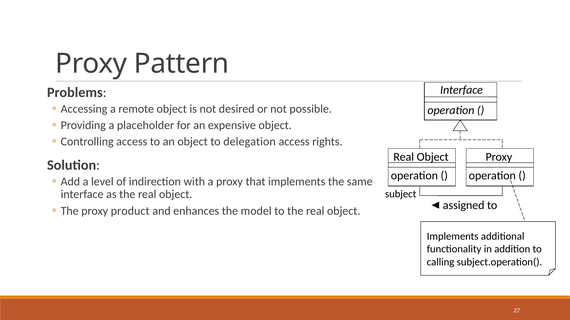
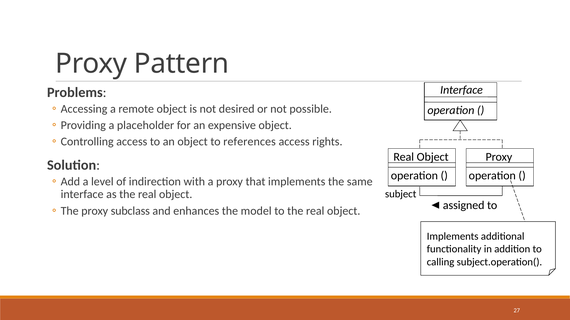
delegation: delegation -> references (250, 142)
product: product -> subclass (130, 211)
